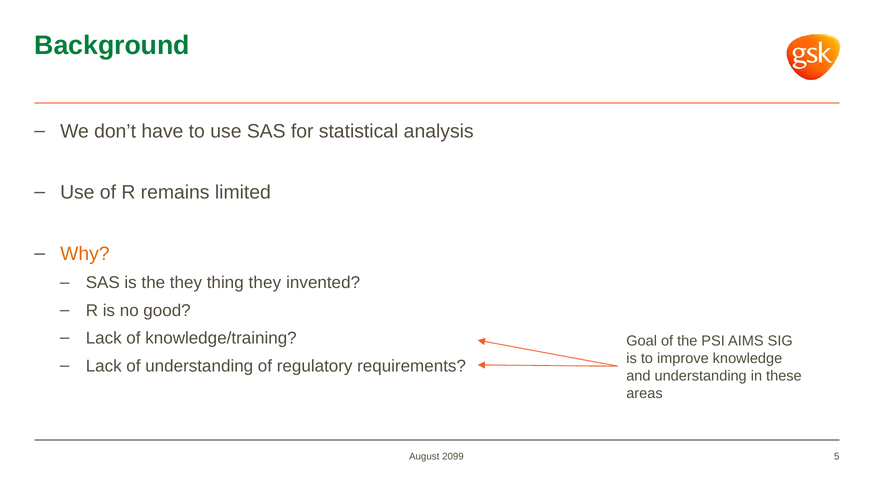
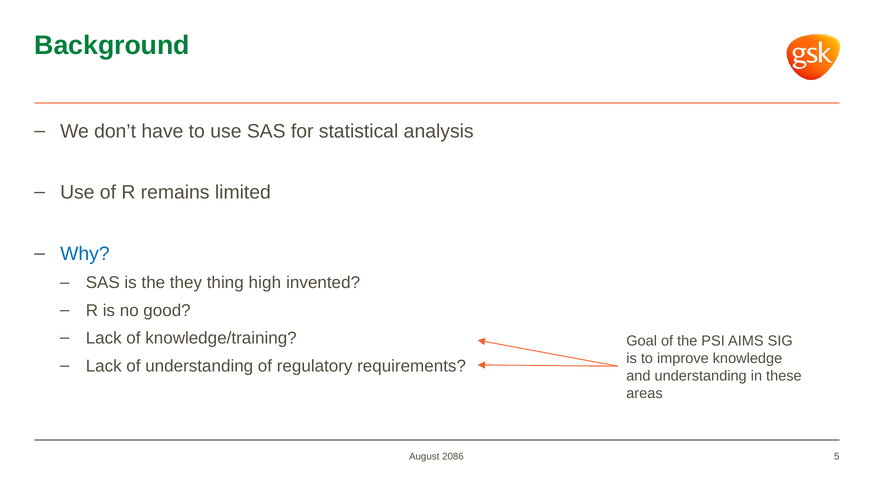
Why colour: orange -> blue (85, 254)
thing they: they -> high (265, 283)
2099: 2099 -> 2086 (453, 456)
